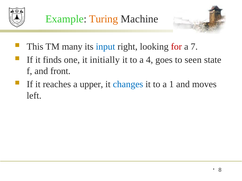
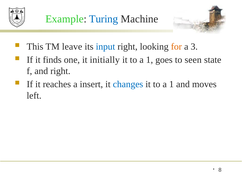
Turing colour: orange -> blue (104, 19)
many: many -> leave (72, 47)
for colour: red -> orange (176, 47)
7: 7 -> 3 (194, 47)
4: 4 -> 1 (150, 60)
and front: front -> right (60, 71)
upper: upper -> insert (91, 84)
